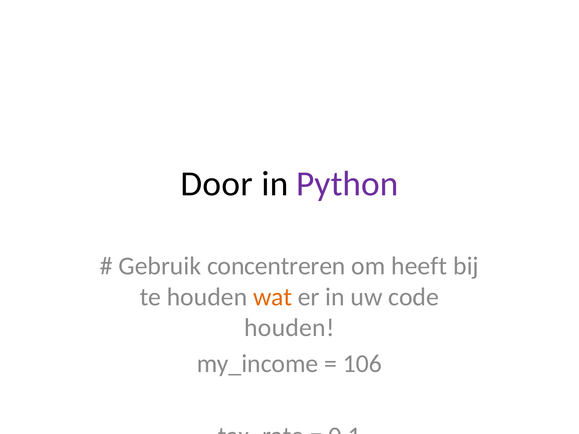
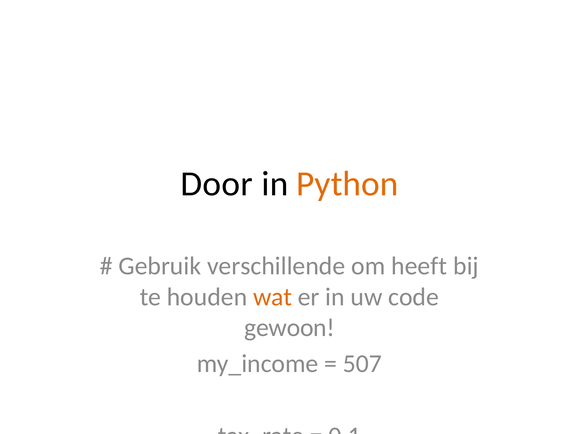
Python colour: purple -> orange (347, 184)
concentreren: concentreren -> verschillende (276, 266)
houden: houden -> gewoon (290, 328)
106: 106 -> 507 (362, 364)
